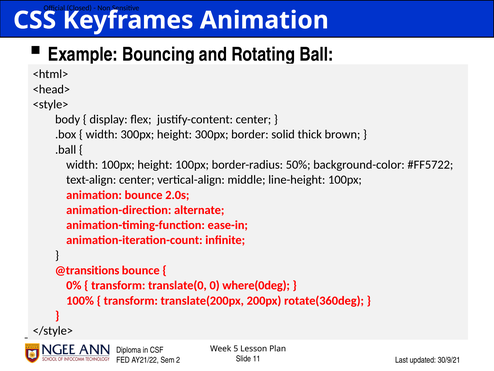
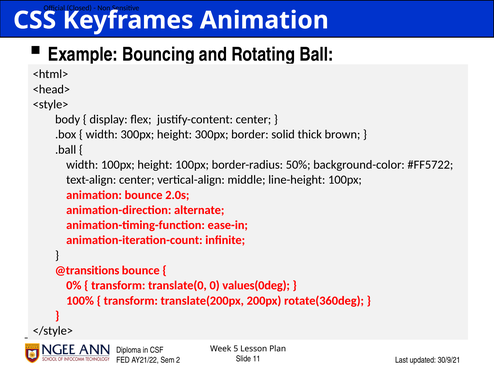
where(0deg: where(0deg -> values(0deg (256, 285)
